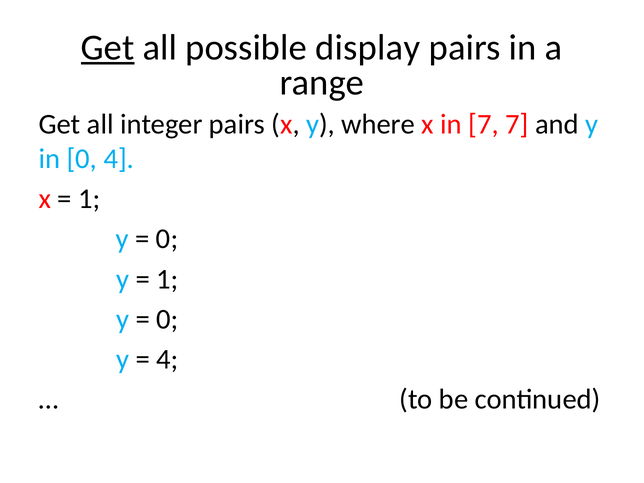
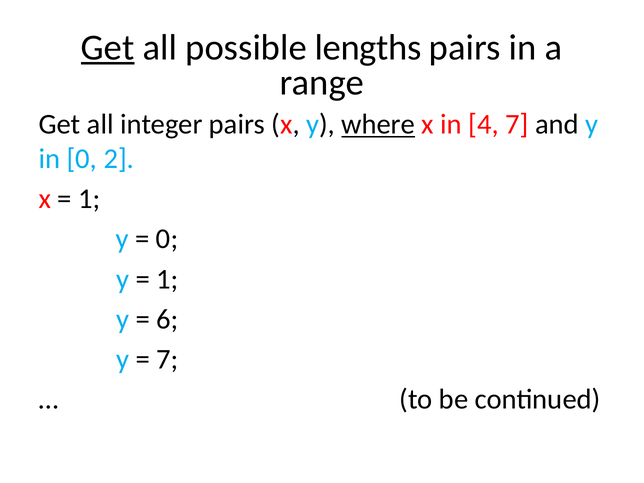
display: display -> lengths (368, 47)
where underline: none -> present (378, 124)
in 7: 7 -> 4 (484, 124)
0 4: 4 -> 2 (119, 159)
0: 0 -> 6 (167, 319)
4: 4 -> 7 (167, 359)
